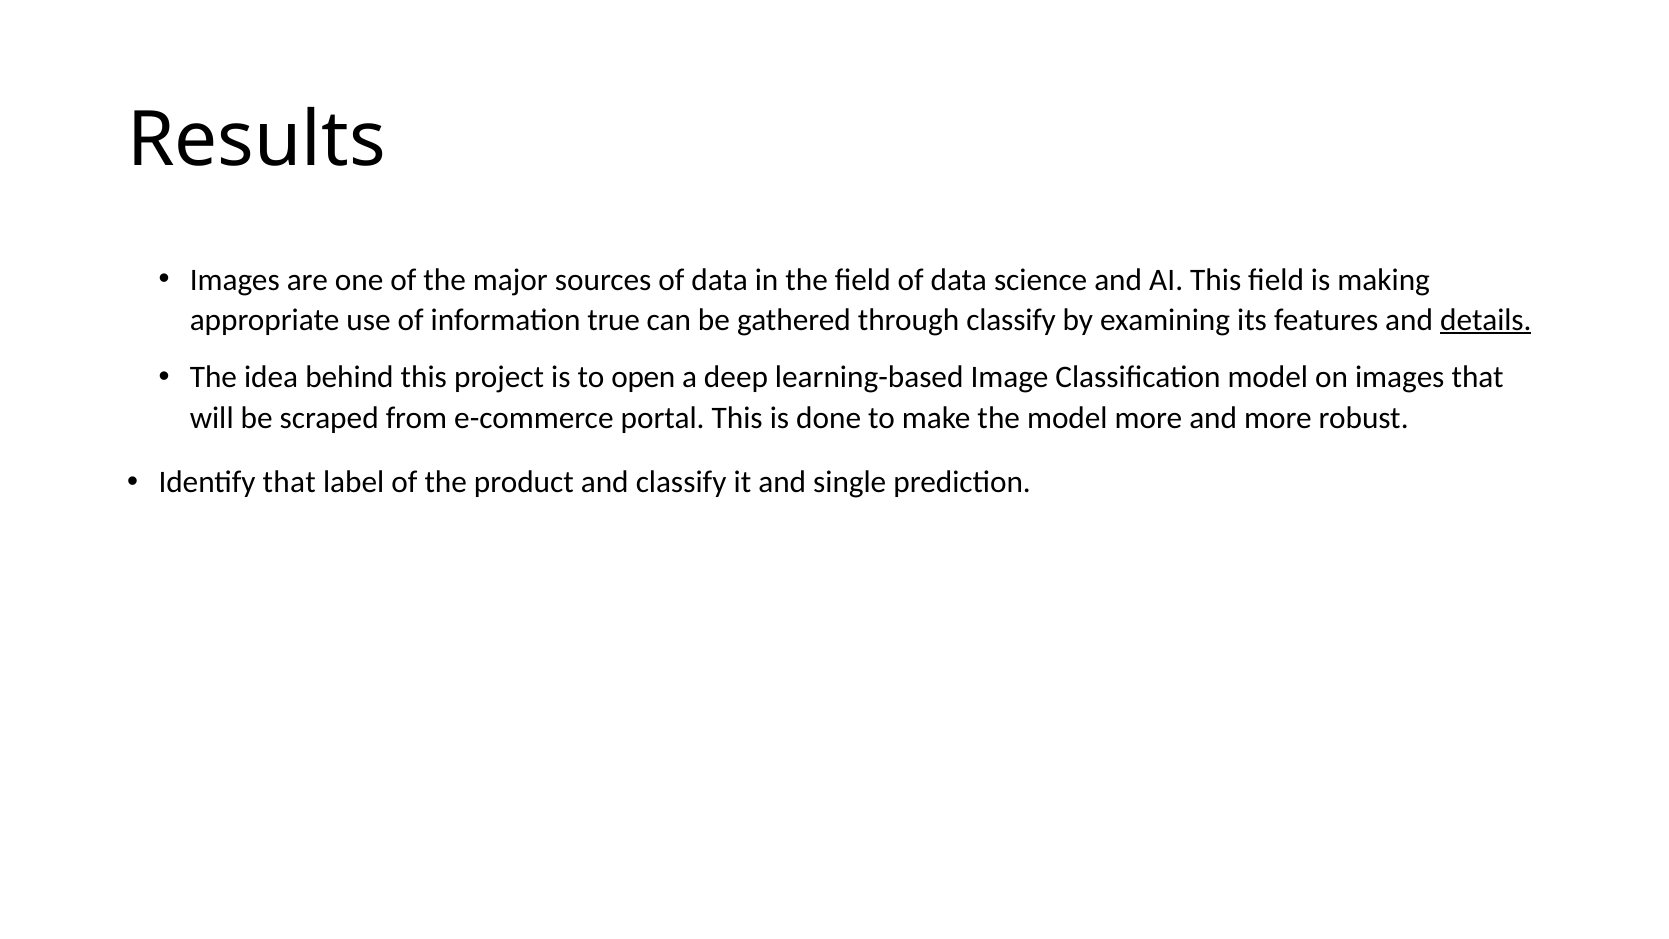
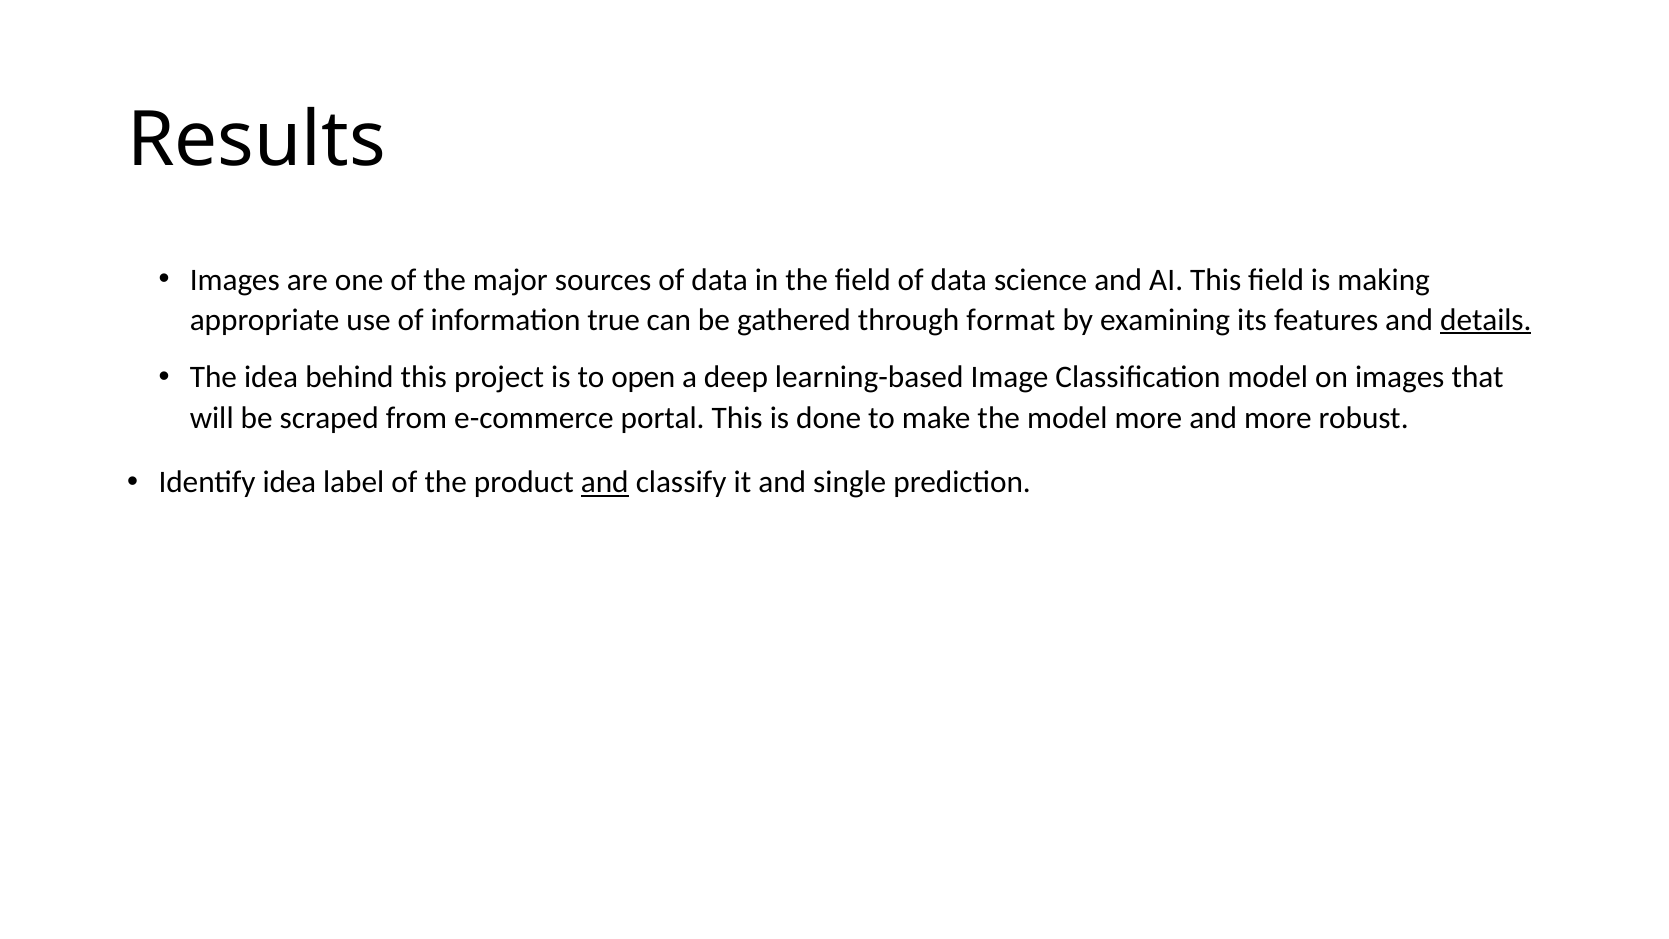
through classify: classify -> format (1011, 320)
Identify that: that -> idea (289, 482)
and underline: none -> present (605, 482)
